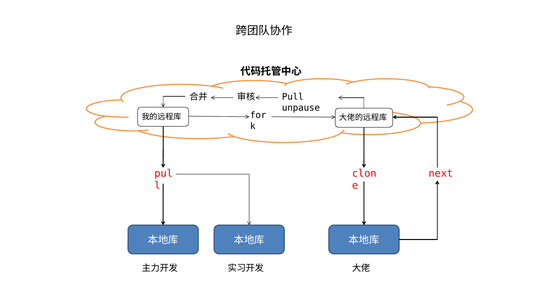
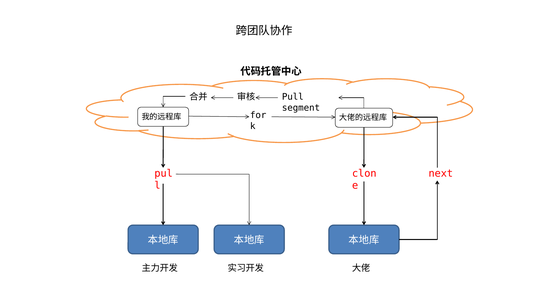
unpause: unpause -> segment (301, 108)
